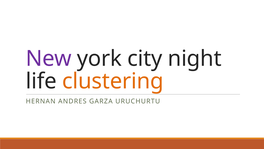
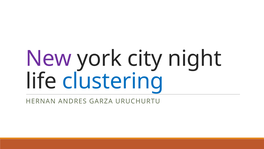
clustering colour: orange -> blue (113, 81)
